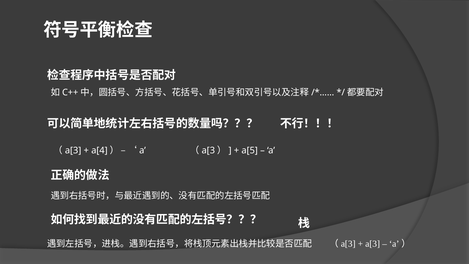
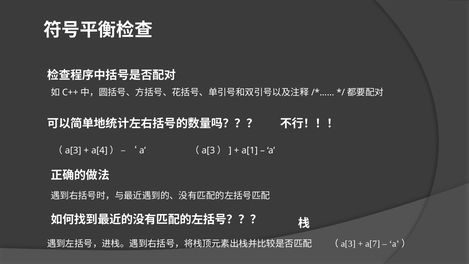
a[5: a[5 -> a[1 (250, 150)
a[3: a[3 -> a[7 (373, 244)
